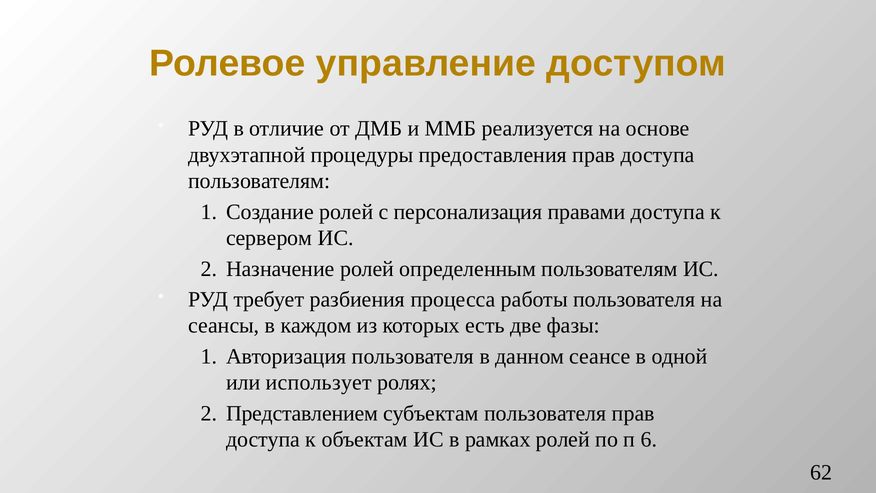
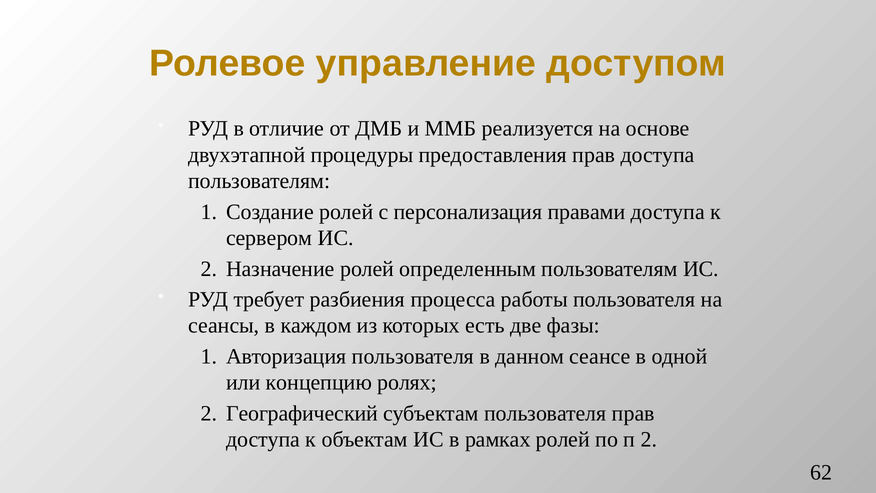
использует: использует -> концепцию (319, 383)
Представлением: Представлением -> Географический (302, 413)
п 6: 6 -> 2 (649, 439)
